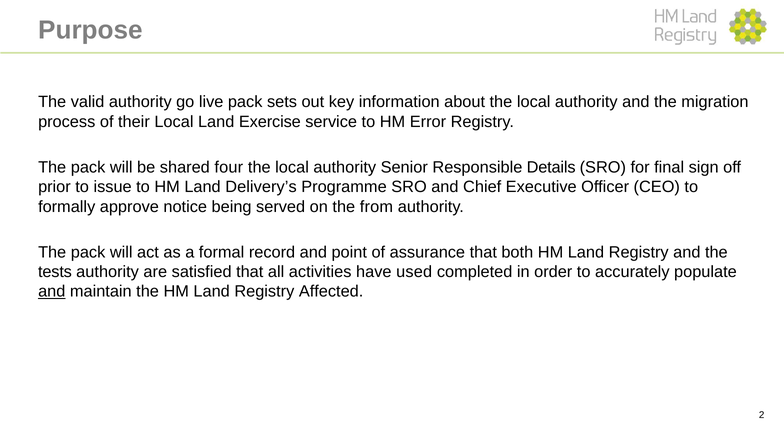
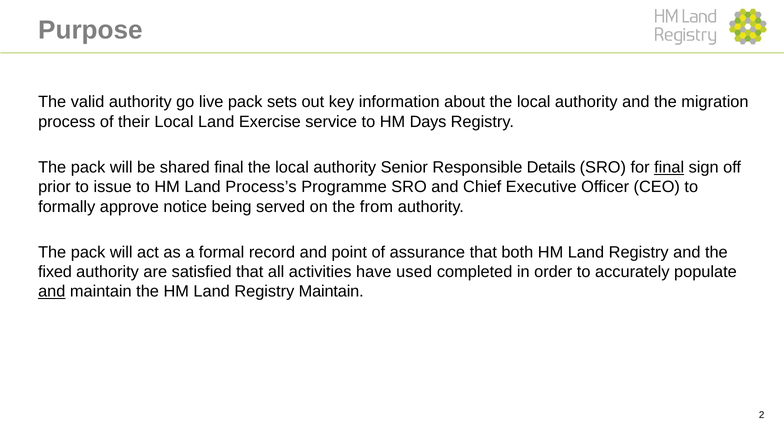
Error: Error -> Days (428, 122)
shared four: four -> final (229, 167)
final underline: none -> present (669, 167)
Delivery’s: Delivery’s -> Process’s (261, 187)
tests: tests -> fixed (55, 272)
Registry Affected: Affected -> Maintain (331, 292)
